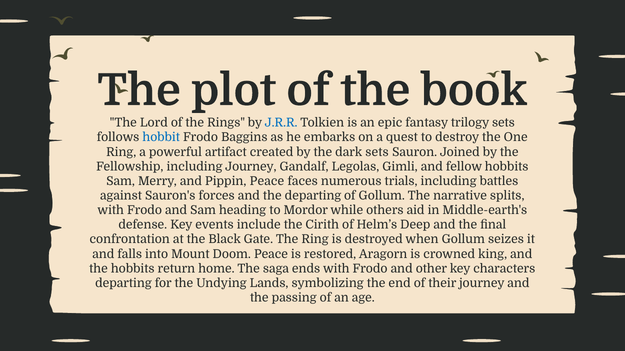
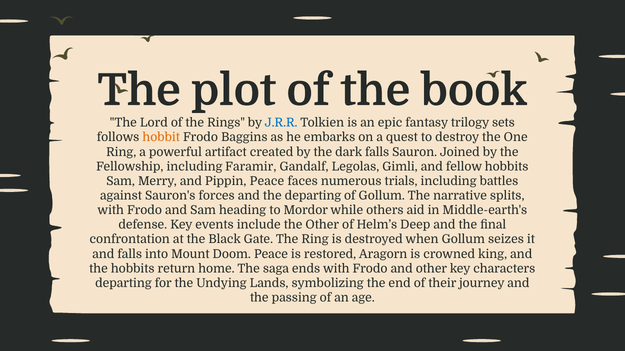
hobbit colour: blue -> orange (161, 138)
dark sets: sets -> falls (377, 152)
including Journey: Journey -> Faramir (251, 167)
the Cirith: Cirith -> Other (322, 225)
